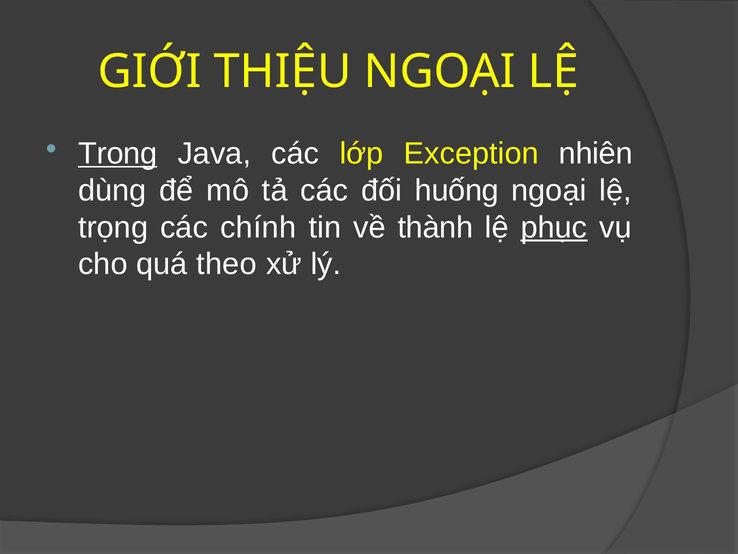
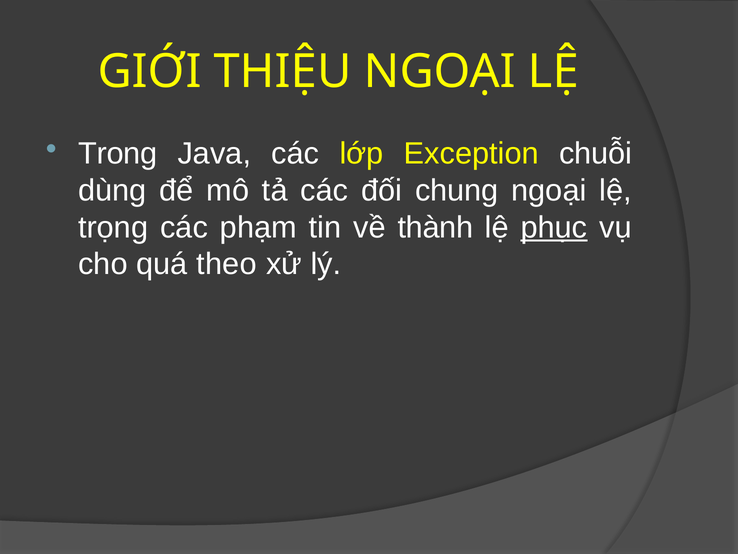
Trong underline: present -> none (118, 153)
nhiên: nhiên -> chuỗi (596, 153)
huống: huống -> chung (457, 190)
chính: chính -> phạm (258, 227)
